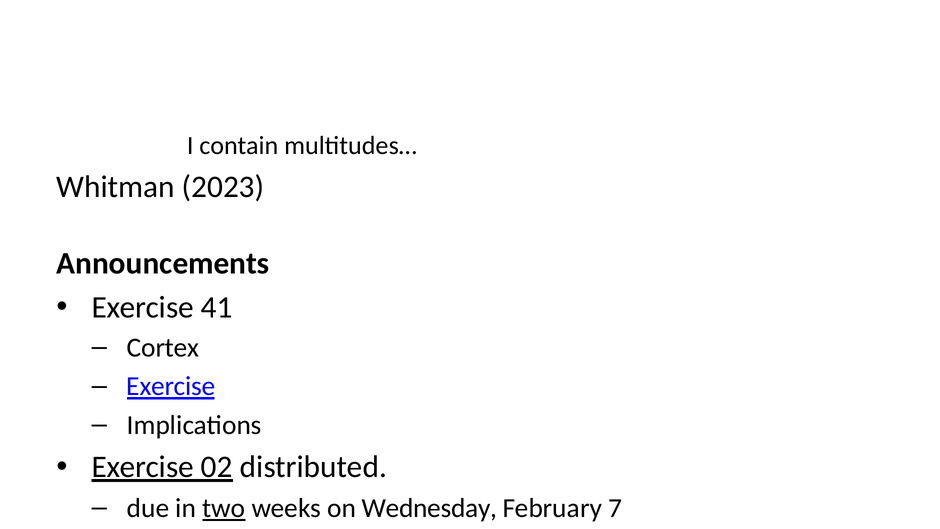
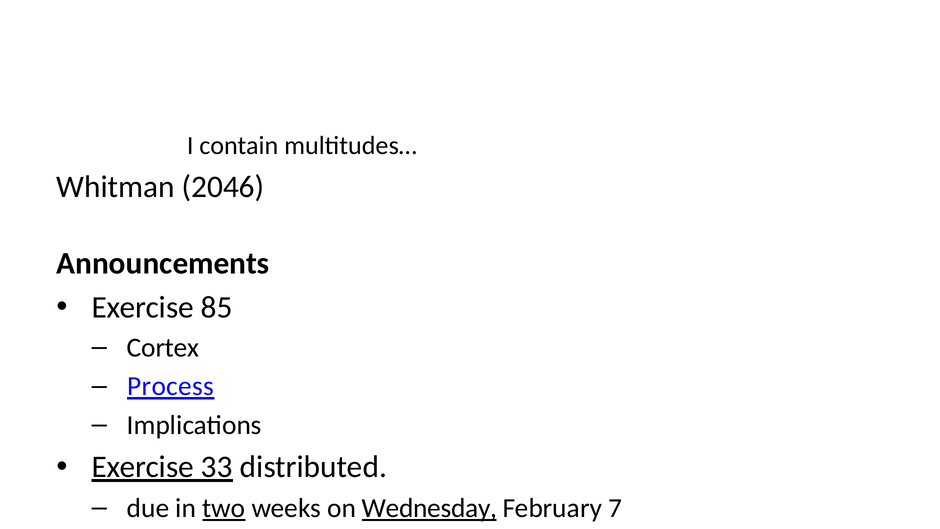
2023: 2023 -> 2046 (223, 187)
41: 41 -> 85 (217, 307)
Exercise: Exercise -> Process (171, 386)
02: 02 -> 33 (217, 467)
Wednesday underline: none -> present (430, 508)
